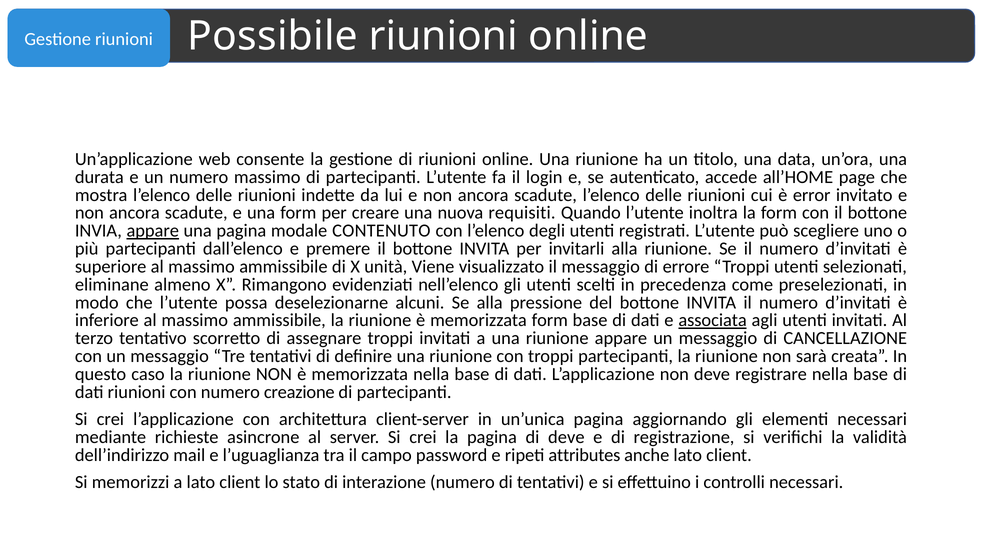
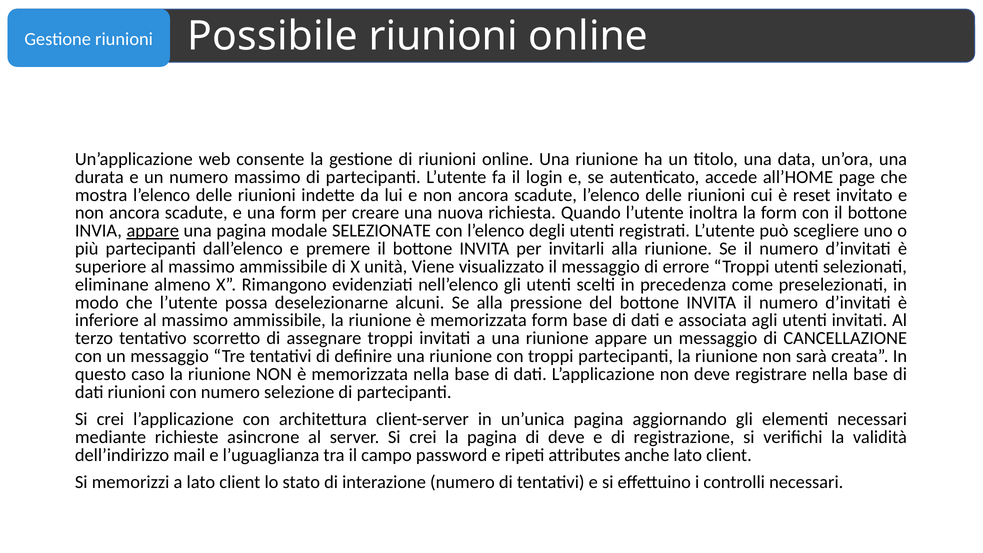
error: error -> reset (812, 195)
requisiti: requisiti -> richiesta (522, 213)
CONTENUTO: CONTENUTO -> SELEZIONATE (382, 231)
associata underline: present -> none (713, 320)
creazione: creazione -> selezione (299, 392)
